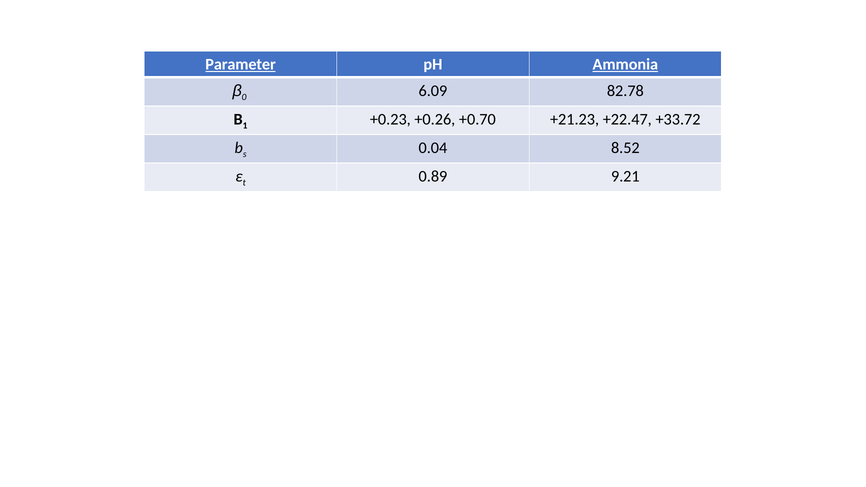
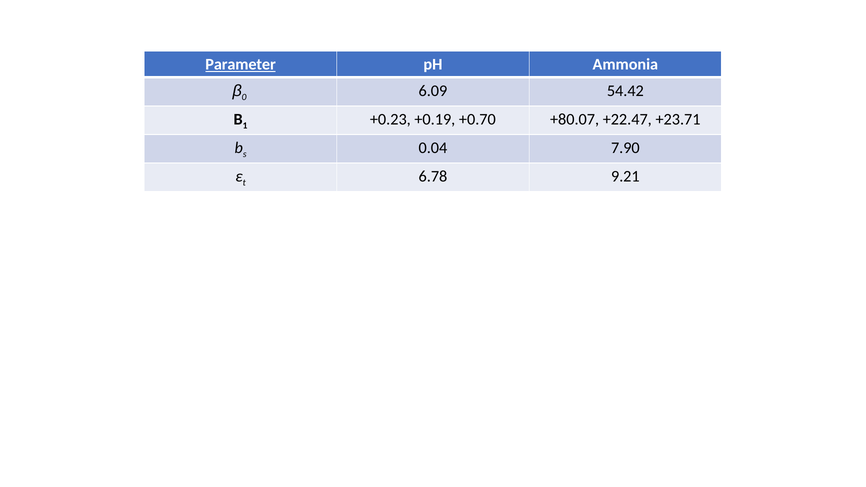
Ammonia underline: present -> none (625, 64)
82.78: 82.78 -> 54.42 (625, 91)
+0.26: +0.26 -> +0.19 (435, 119)
+21.23: +21.23 -> +80.07 (575, 119)
+33.72: +33.72 -> +23.71 (678, 119)
8.52: 8.52 -> 7.90 (625, 148)
0.89: 0.89 -> 6.78 (433, 176)
